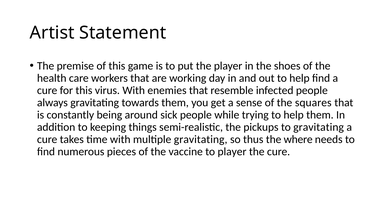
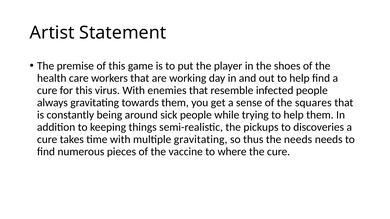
to gravitating: gravitating -> discoveries (319, 127)
the where: where -> needs (298, 140)
to player: player -> where (232, 152)
